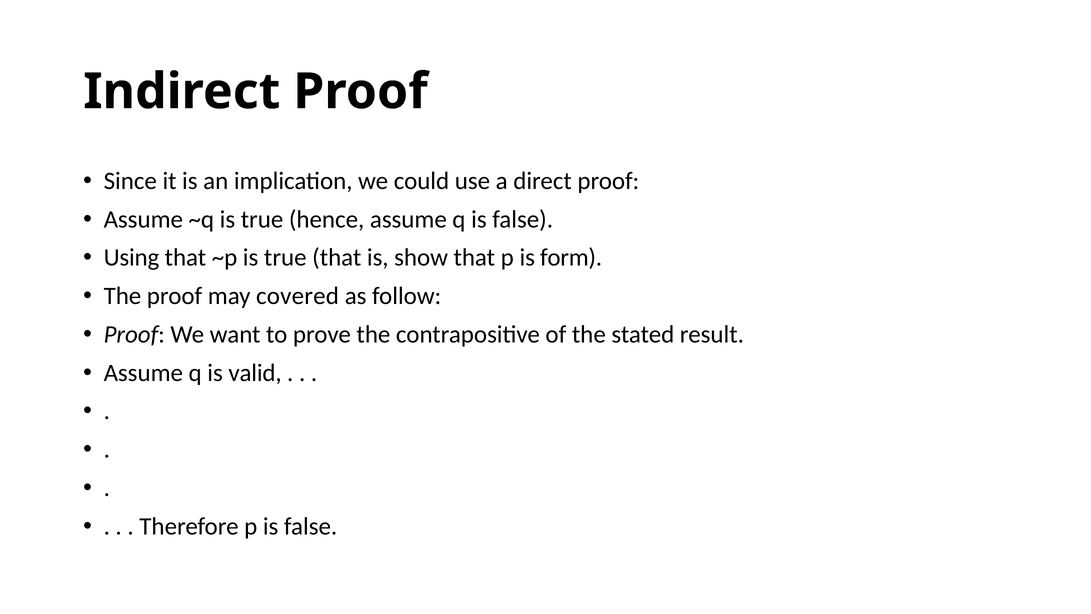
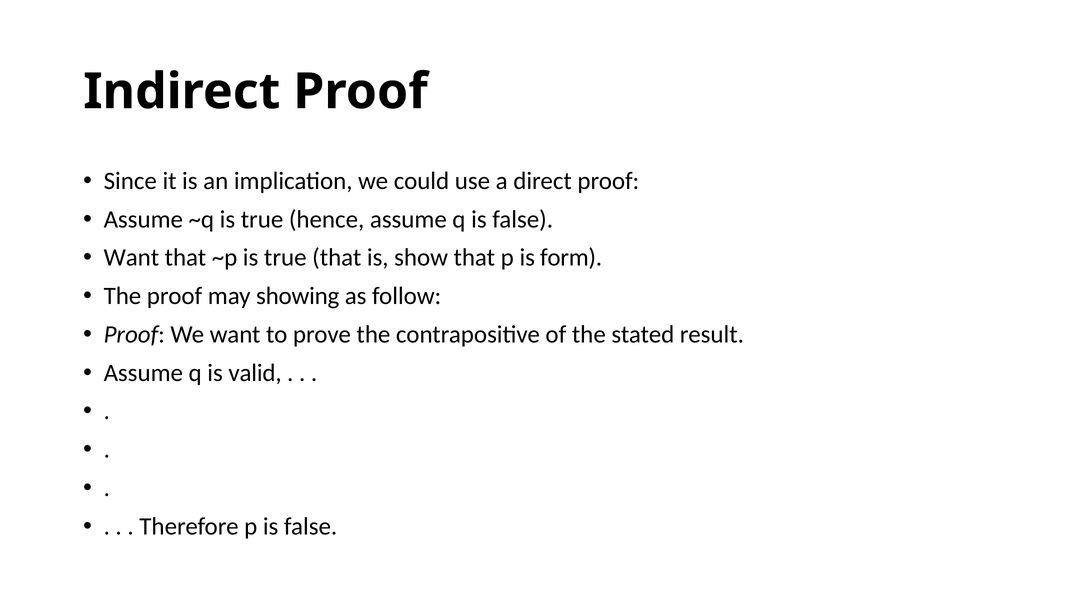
Using: Using -> Want (131, 258)
covered: covered -> showing (298, 296)
